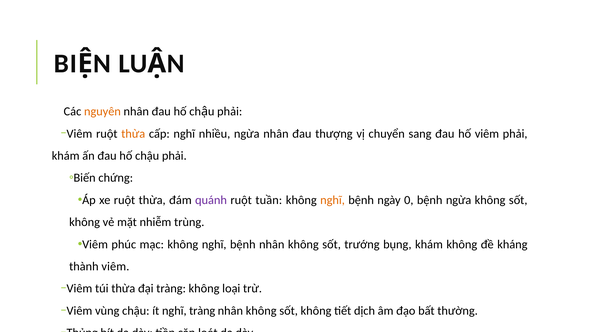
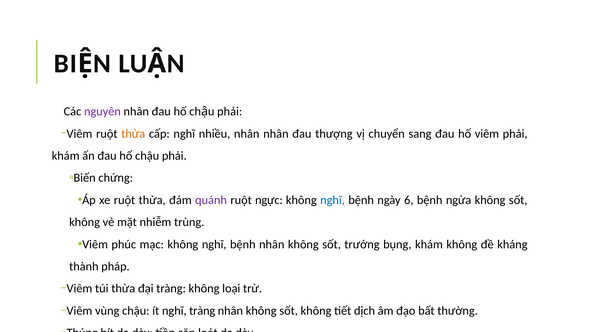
nguyên colour: orange -> purple (102, 111)
nhiều ngừa: ngừa -> nhân (247, 134)
tuần: tuần -> ngực (269, 200)
nghĩ colour: orange -> blue (333, 200)
0: 0 -> 6 (409, 200)
thành viêm: viêm -> pháp (115, 266)
